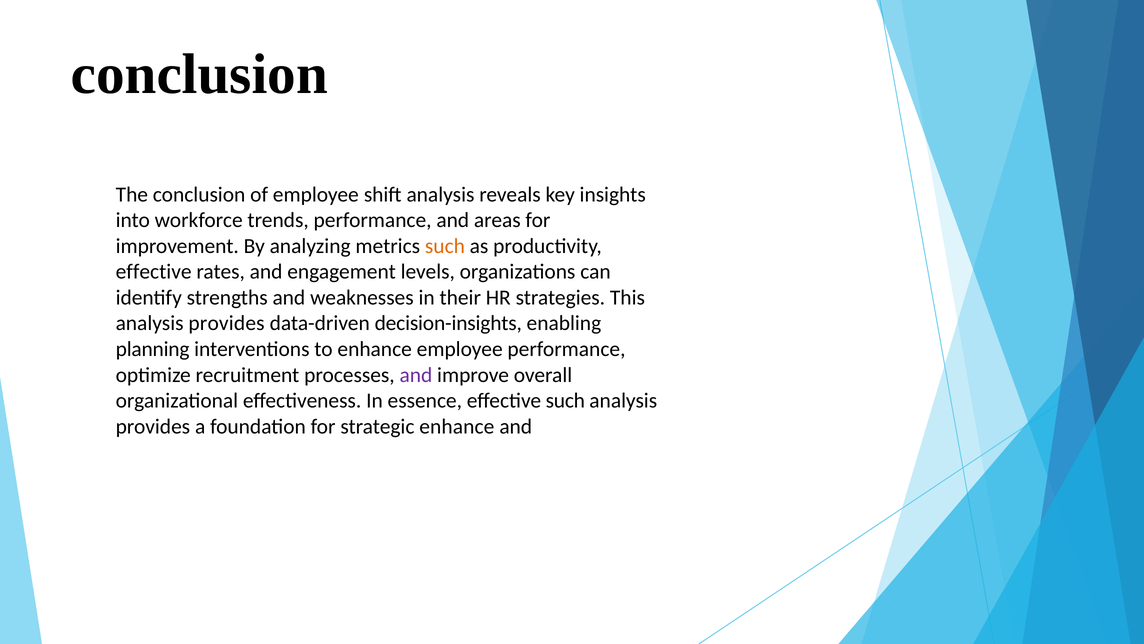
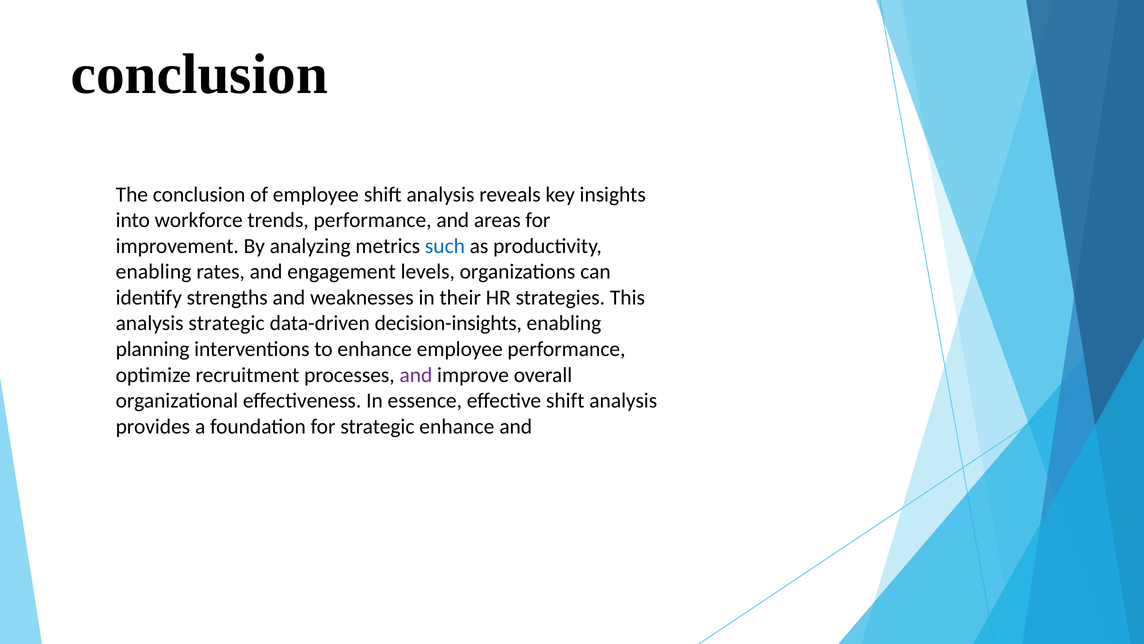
such colour: orange -> blue (445, 246)
effective: effective -> enabling (154, 272)
provides: provides -> strategic (227, 323)
effective such: such -> shift (565, 400)
